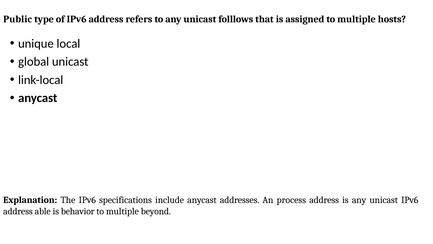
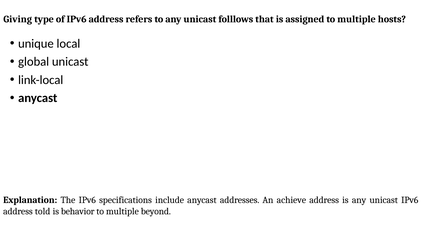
Public: Public -> Giving (18, 19)
process: process -> achieve (291, 200)
able: able -> told (43, 211)
